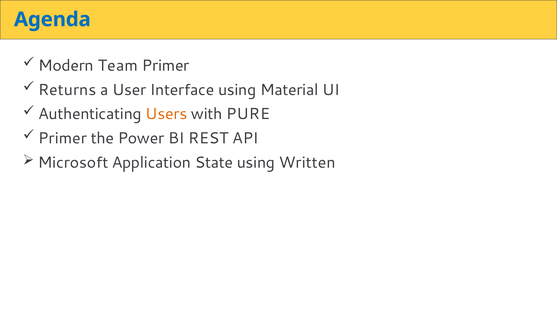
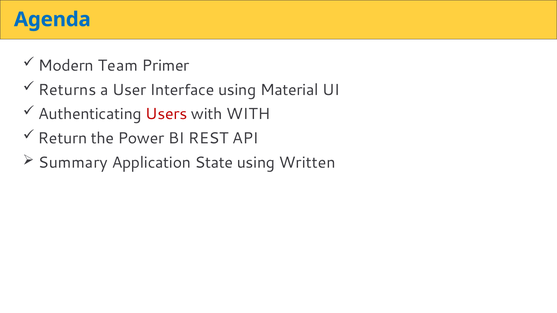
Users colour: orange -> red (166, 114)
with PURE: PURE -> WITH (248, 114)
Primer: Primer -> Return (63, 138)
Microsoft: Microsoft -> Summary (73, 163)
